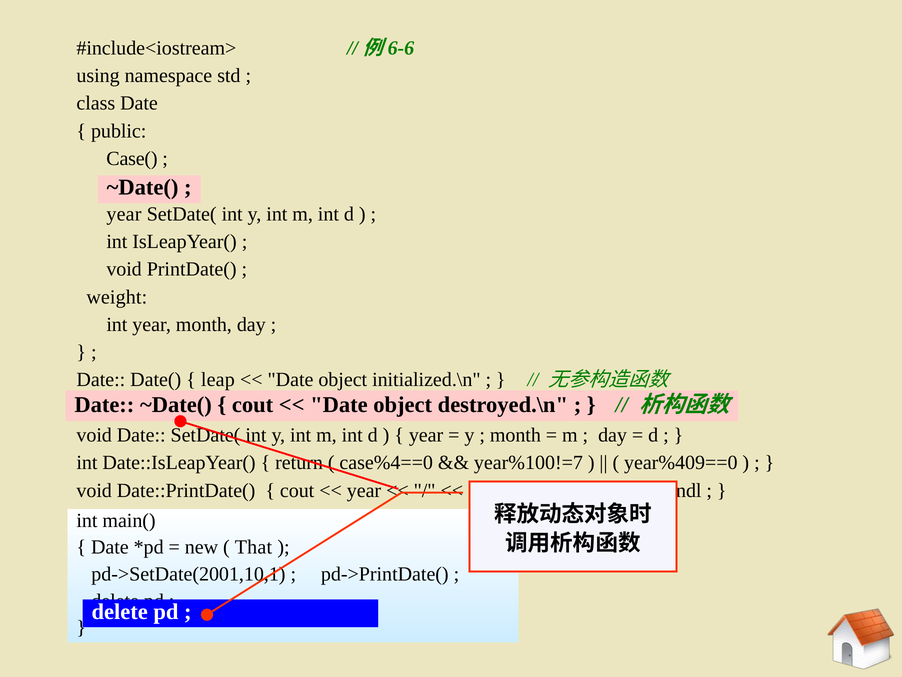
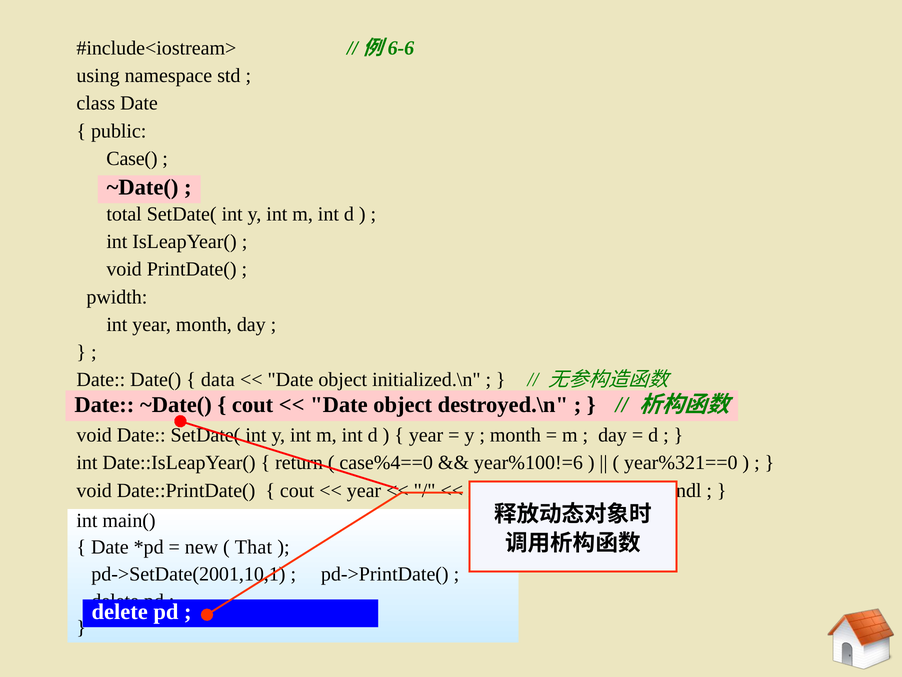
year: year -> total (124, 214)
weight: weight -> pwidth (117, 297)
leap: leap -> data (218, 380)
year%100!=7: year%100!=7 -> year%100!=6 (528, 462)
year%409==0: year%409==0 -> year%321==0 (681, 462)
